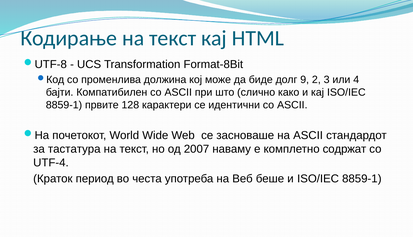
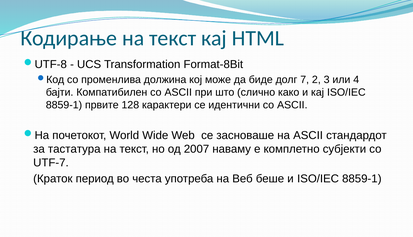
9: 9 -> 7 (305, 80)
содржат: содржат -> субјекти (344, 149)
UTF-4: UTF-4 -> UTF-7 (51, 163)
